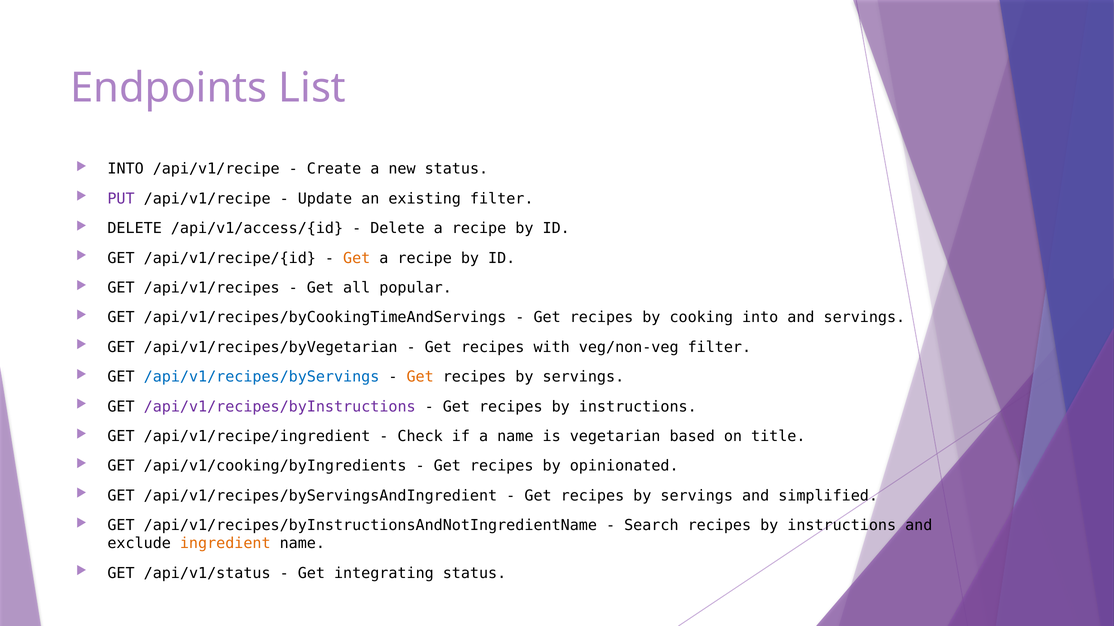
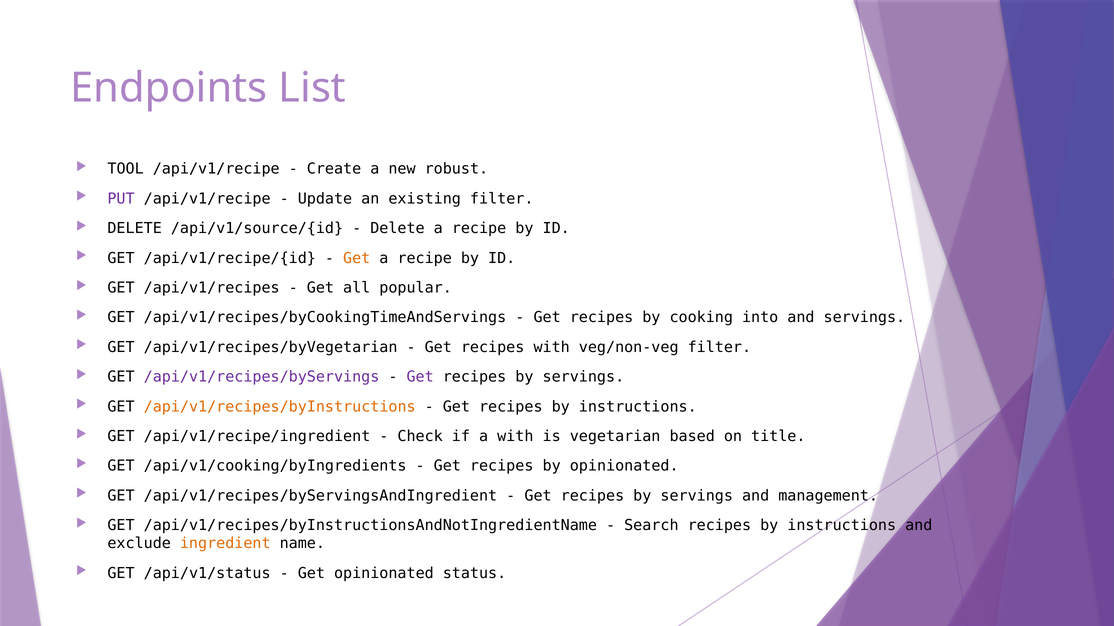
INTO: INTO -> TOOL (126, 169)
new status: status -> robust (456, 169)
/api/v1/access/{id: /api/v1/access/{id -> /api/v1/source/{id (257, 229)
/api/v1/recipes/byServings colour: blue -> purple (262, 377)
Get colour: orange -> purple (420, 377)
/api/v1/recipes/byInstructions colour: purple -> orange (280, 407)
a name: name -> with (515, 437)
simplified: simplified -> management (828, 496)
Get integrating: integrating -> opinionated (384, 574)
